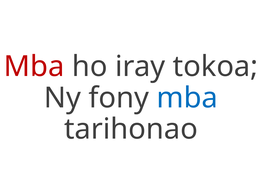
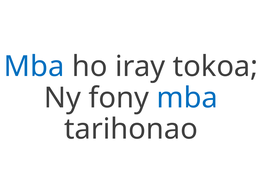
Mba colour: red -> blue (34, 67)
